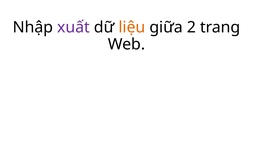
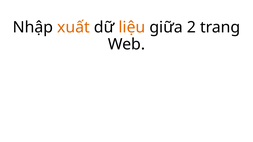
xuất colour: purple -> orange (74, 27)
